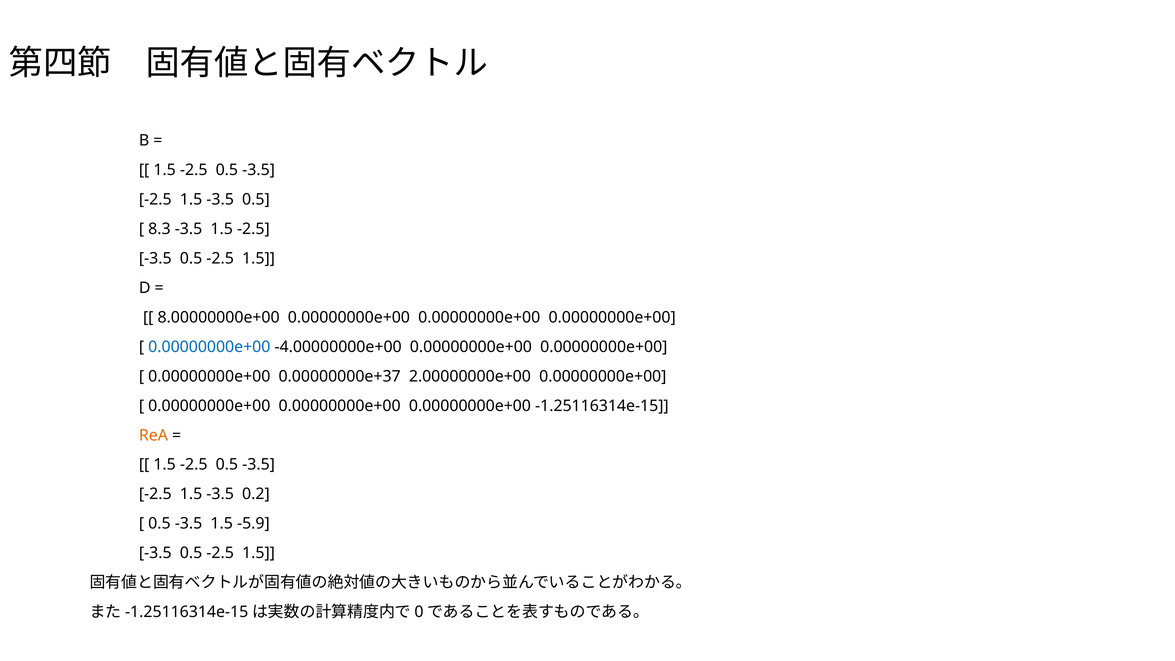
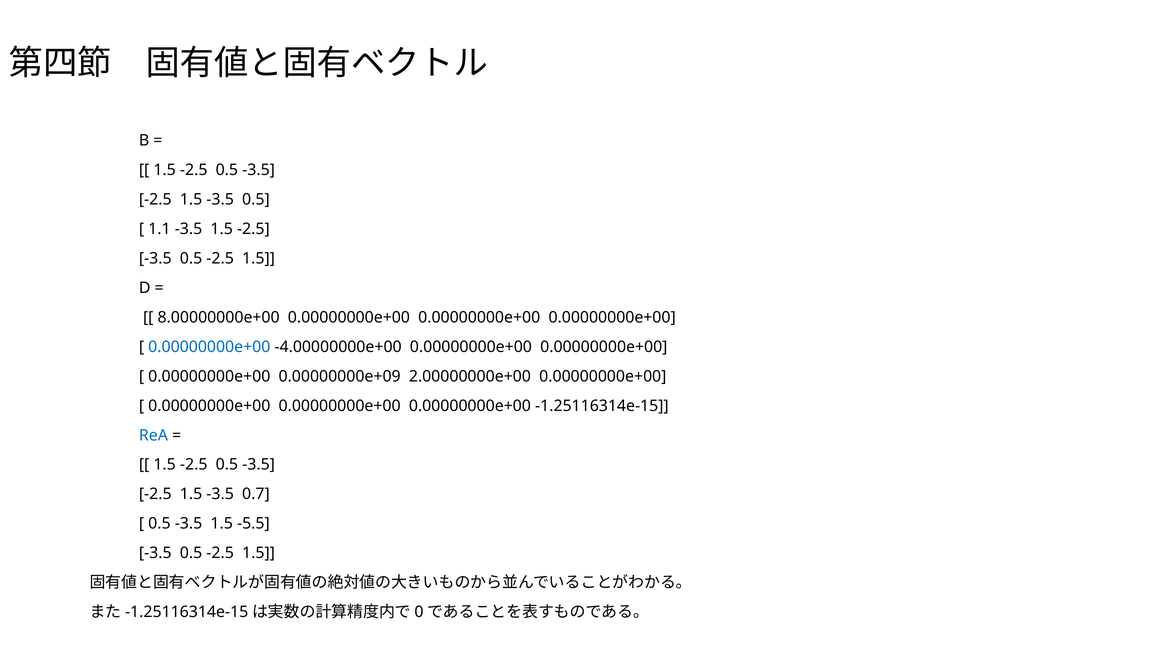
8.3: 8.3 -> 1.1 (159, 229)
0.00000000e+37: 0.00000000e+37 -> 0.00000000e+09 (340, 376)
ReA colour: orange -> blue (153, 435)
0.2: 0.2 -> 0.7 (256, 494)
-5.9: -5.9 -> -5.5 (253, 524)
